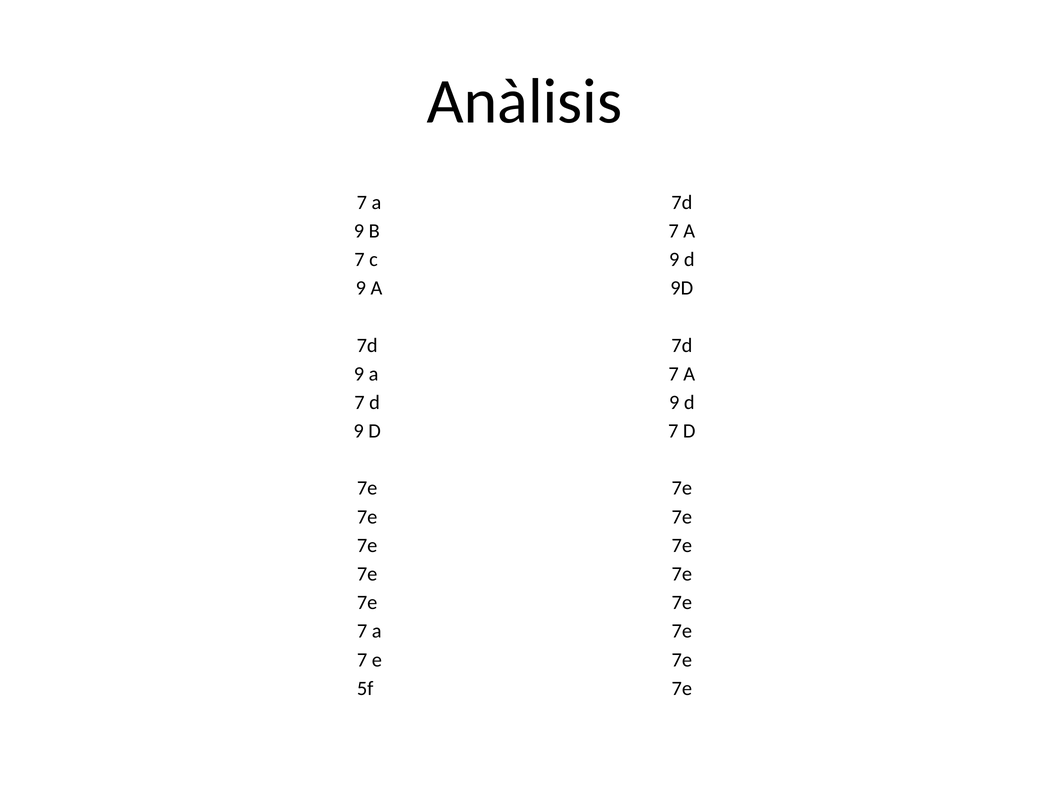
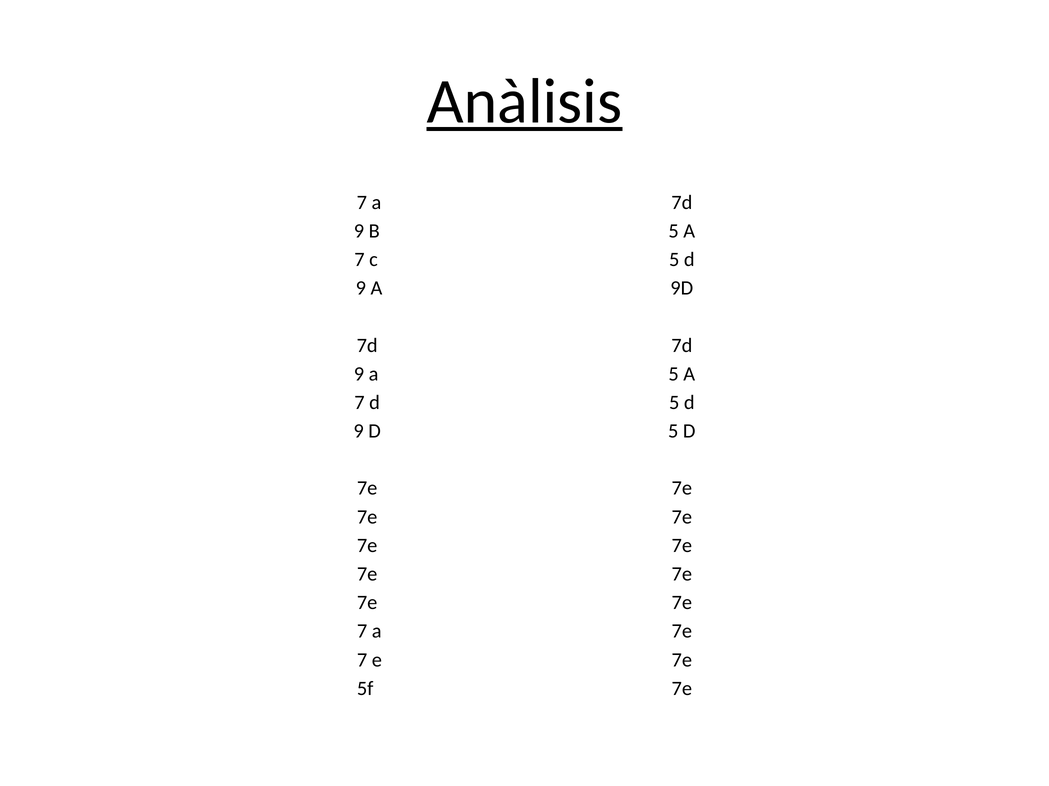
Anàlisis underline: none -> present (524, 102)
B 7: 7 -> 5 (674, 231)
c 9: 9 -> 5 (674, 260)
9 a 7: 7 -> 5 (674, 374)
7 d 9: 9 -> 5 (674, 403)
9 D 7: 7 -> 5 (673, 431)
